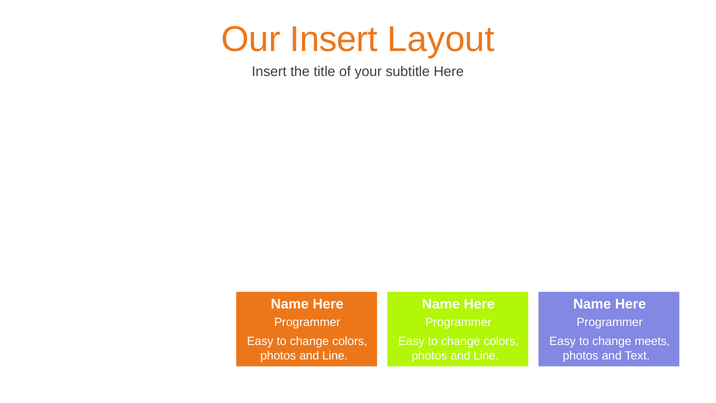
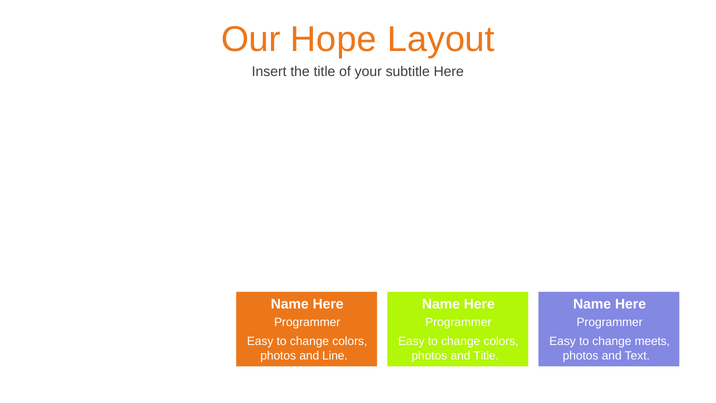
Our Insert: Insert -> Hope (334, 39)
Line: Line -> Title (486, 355)
